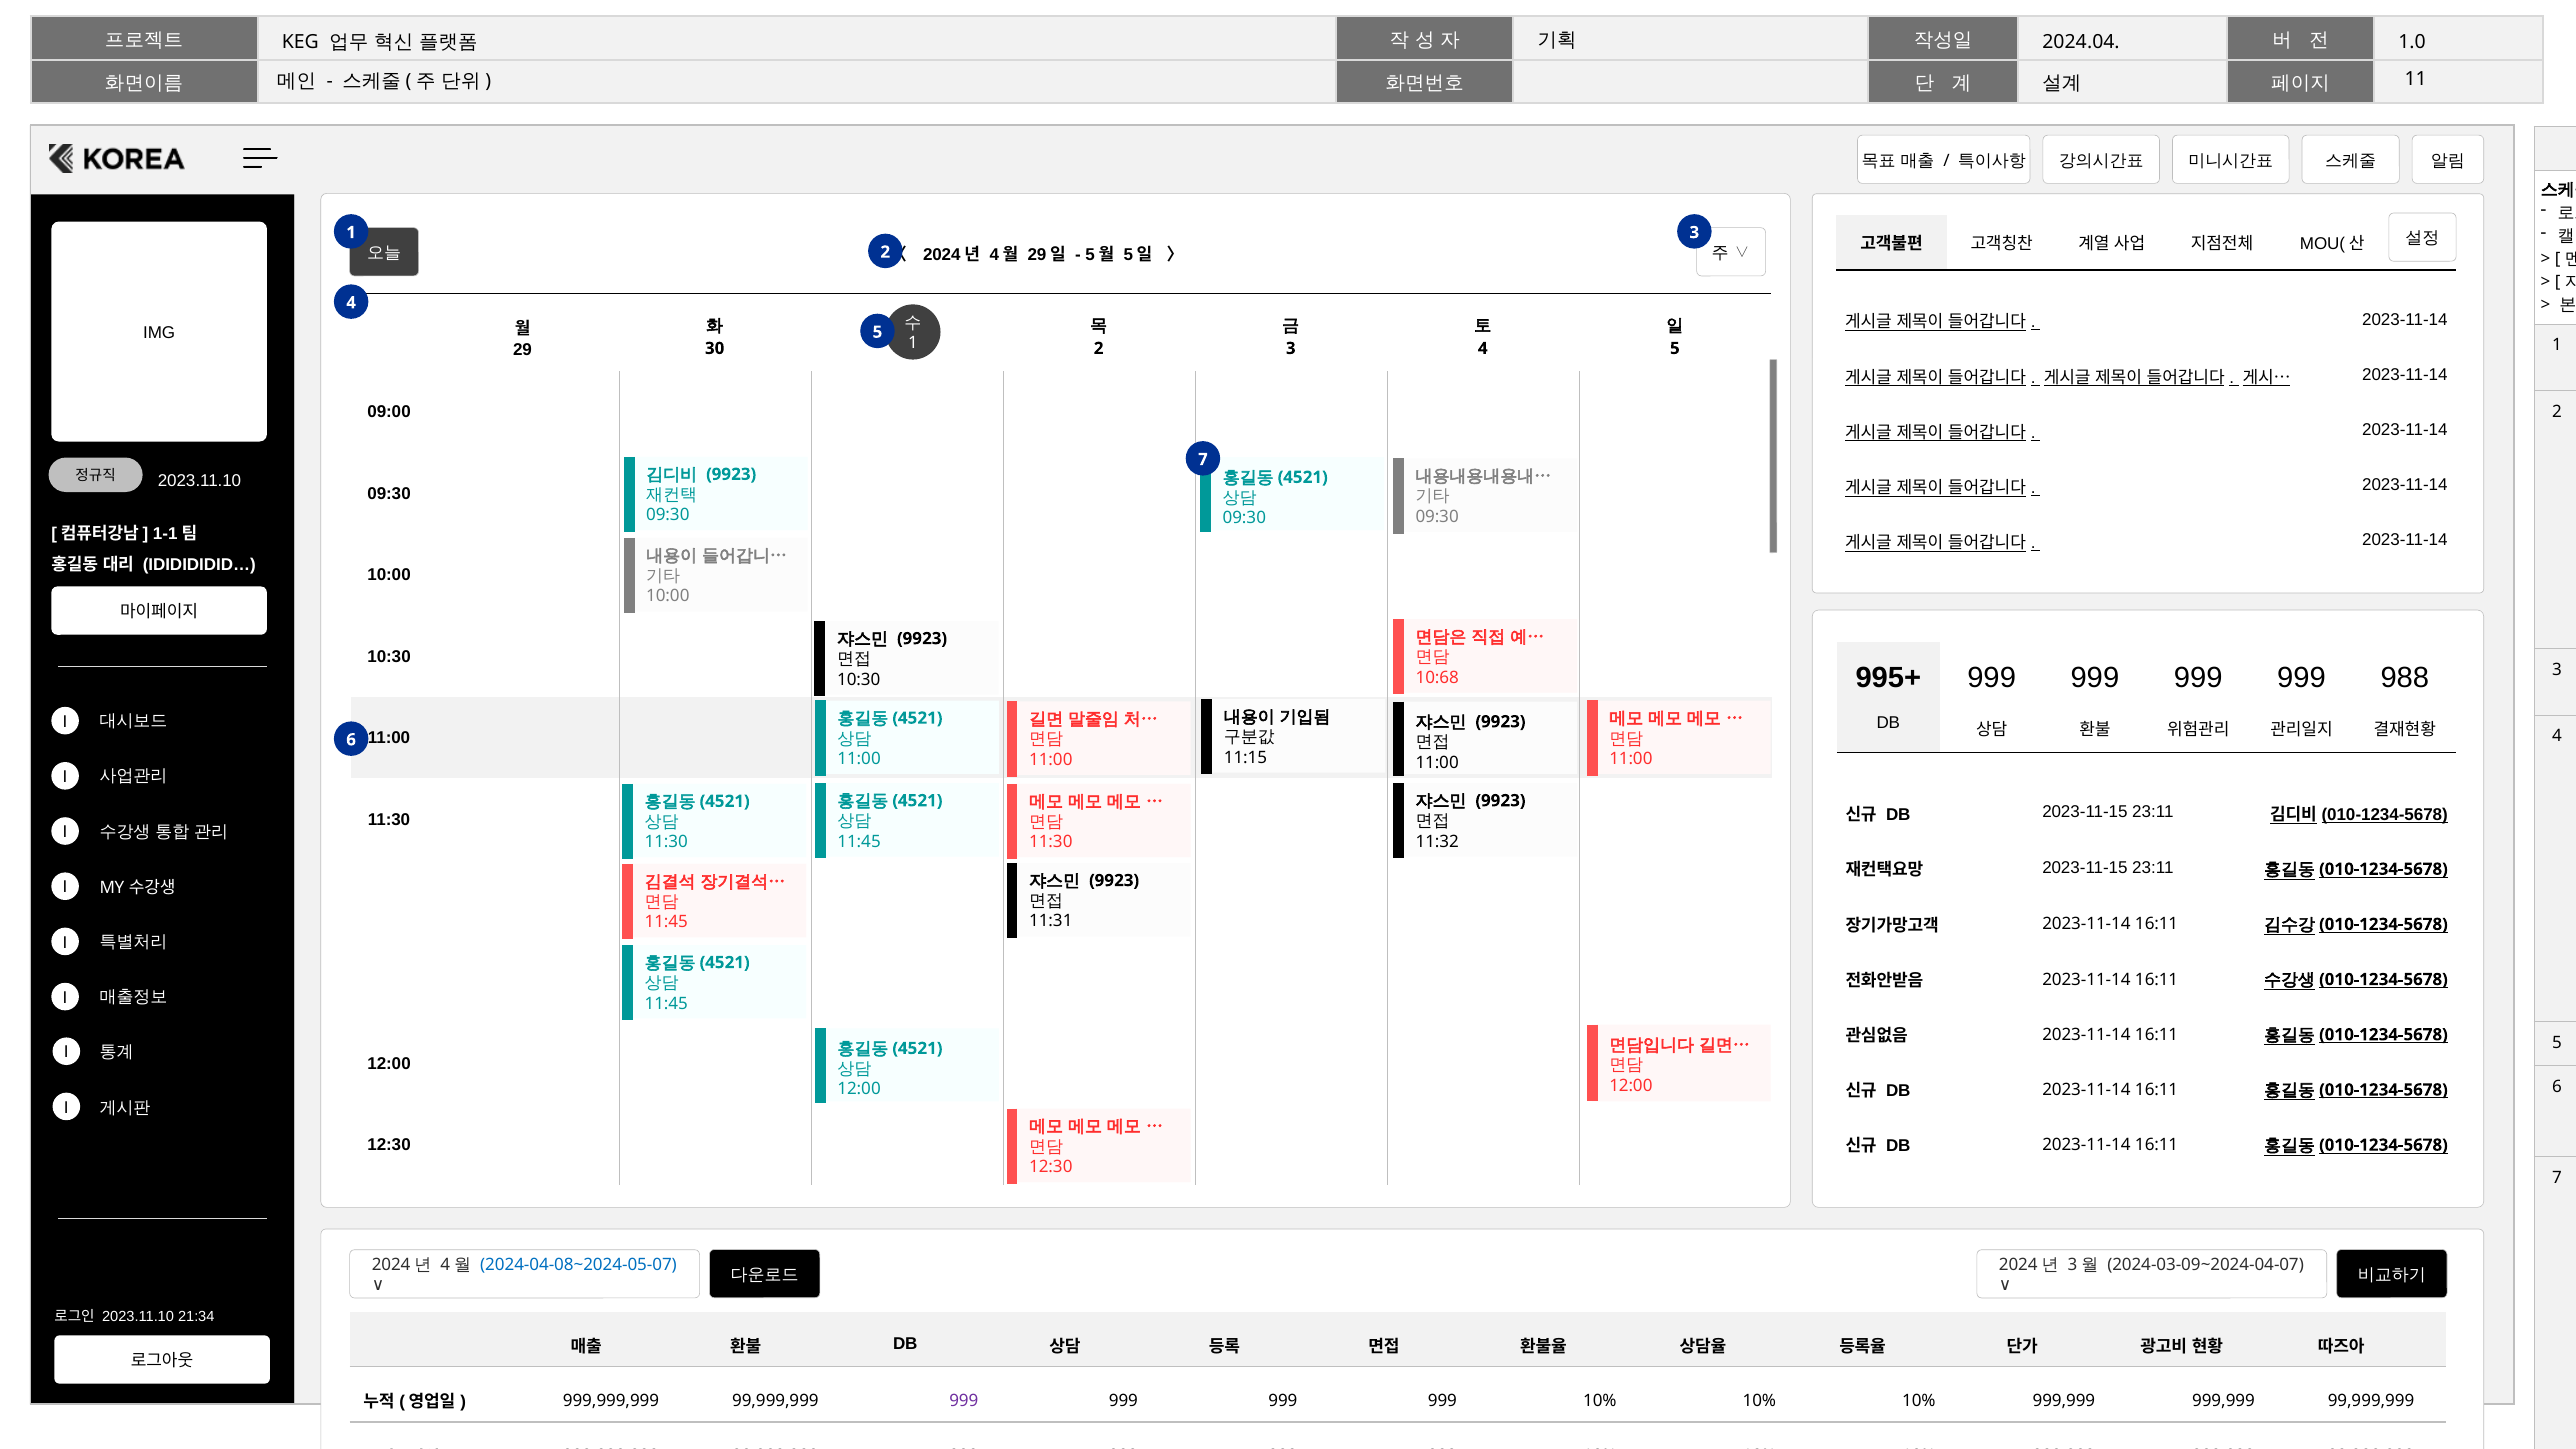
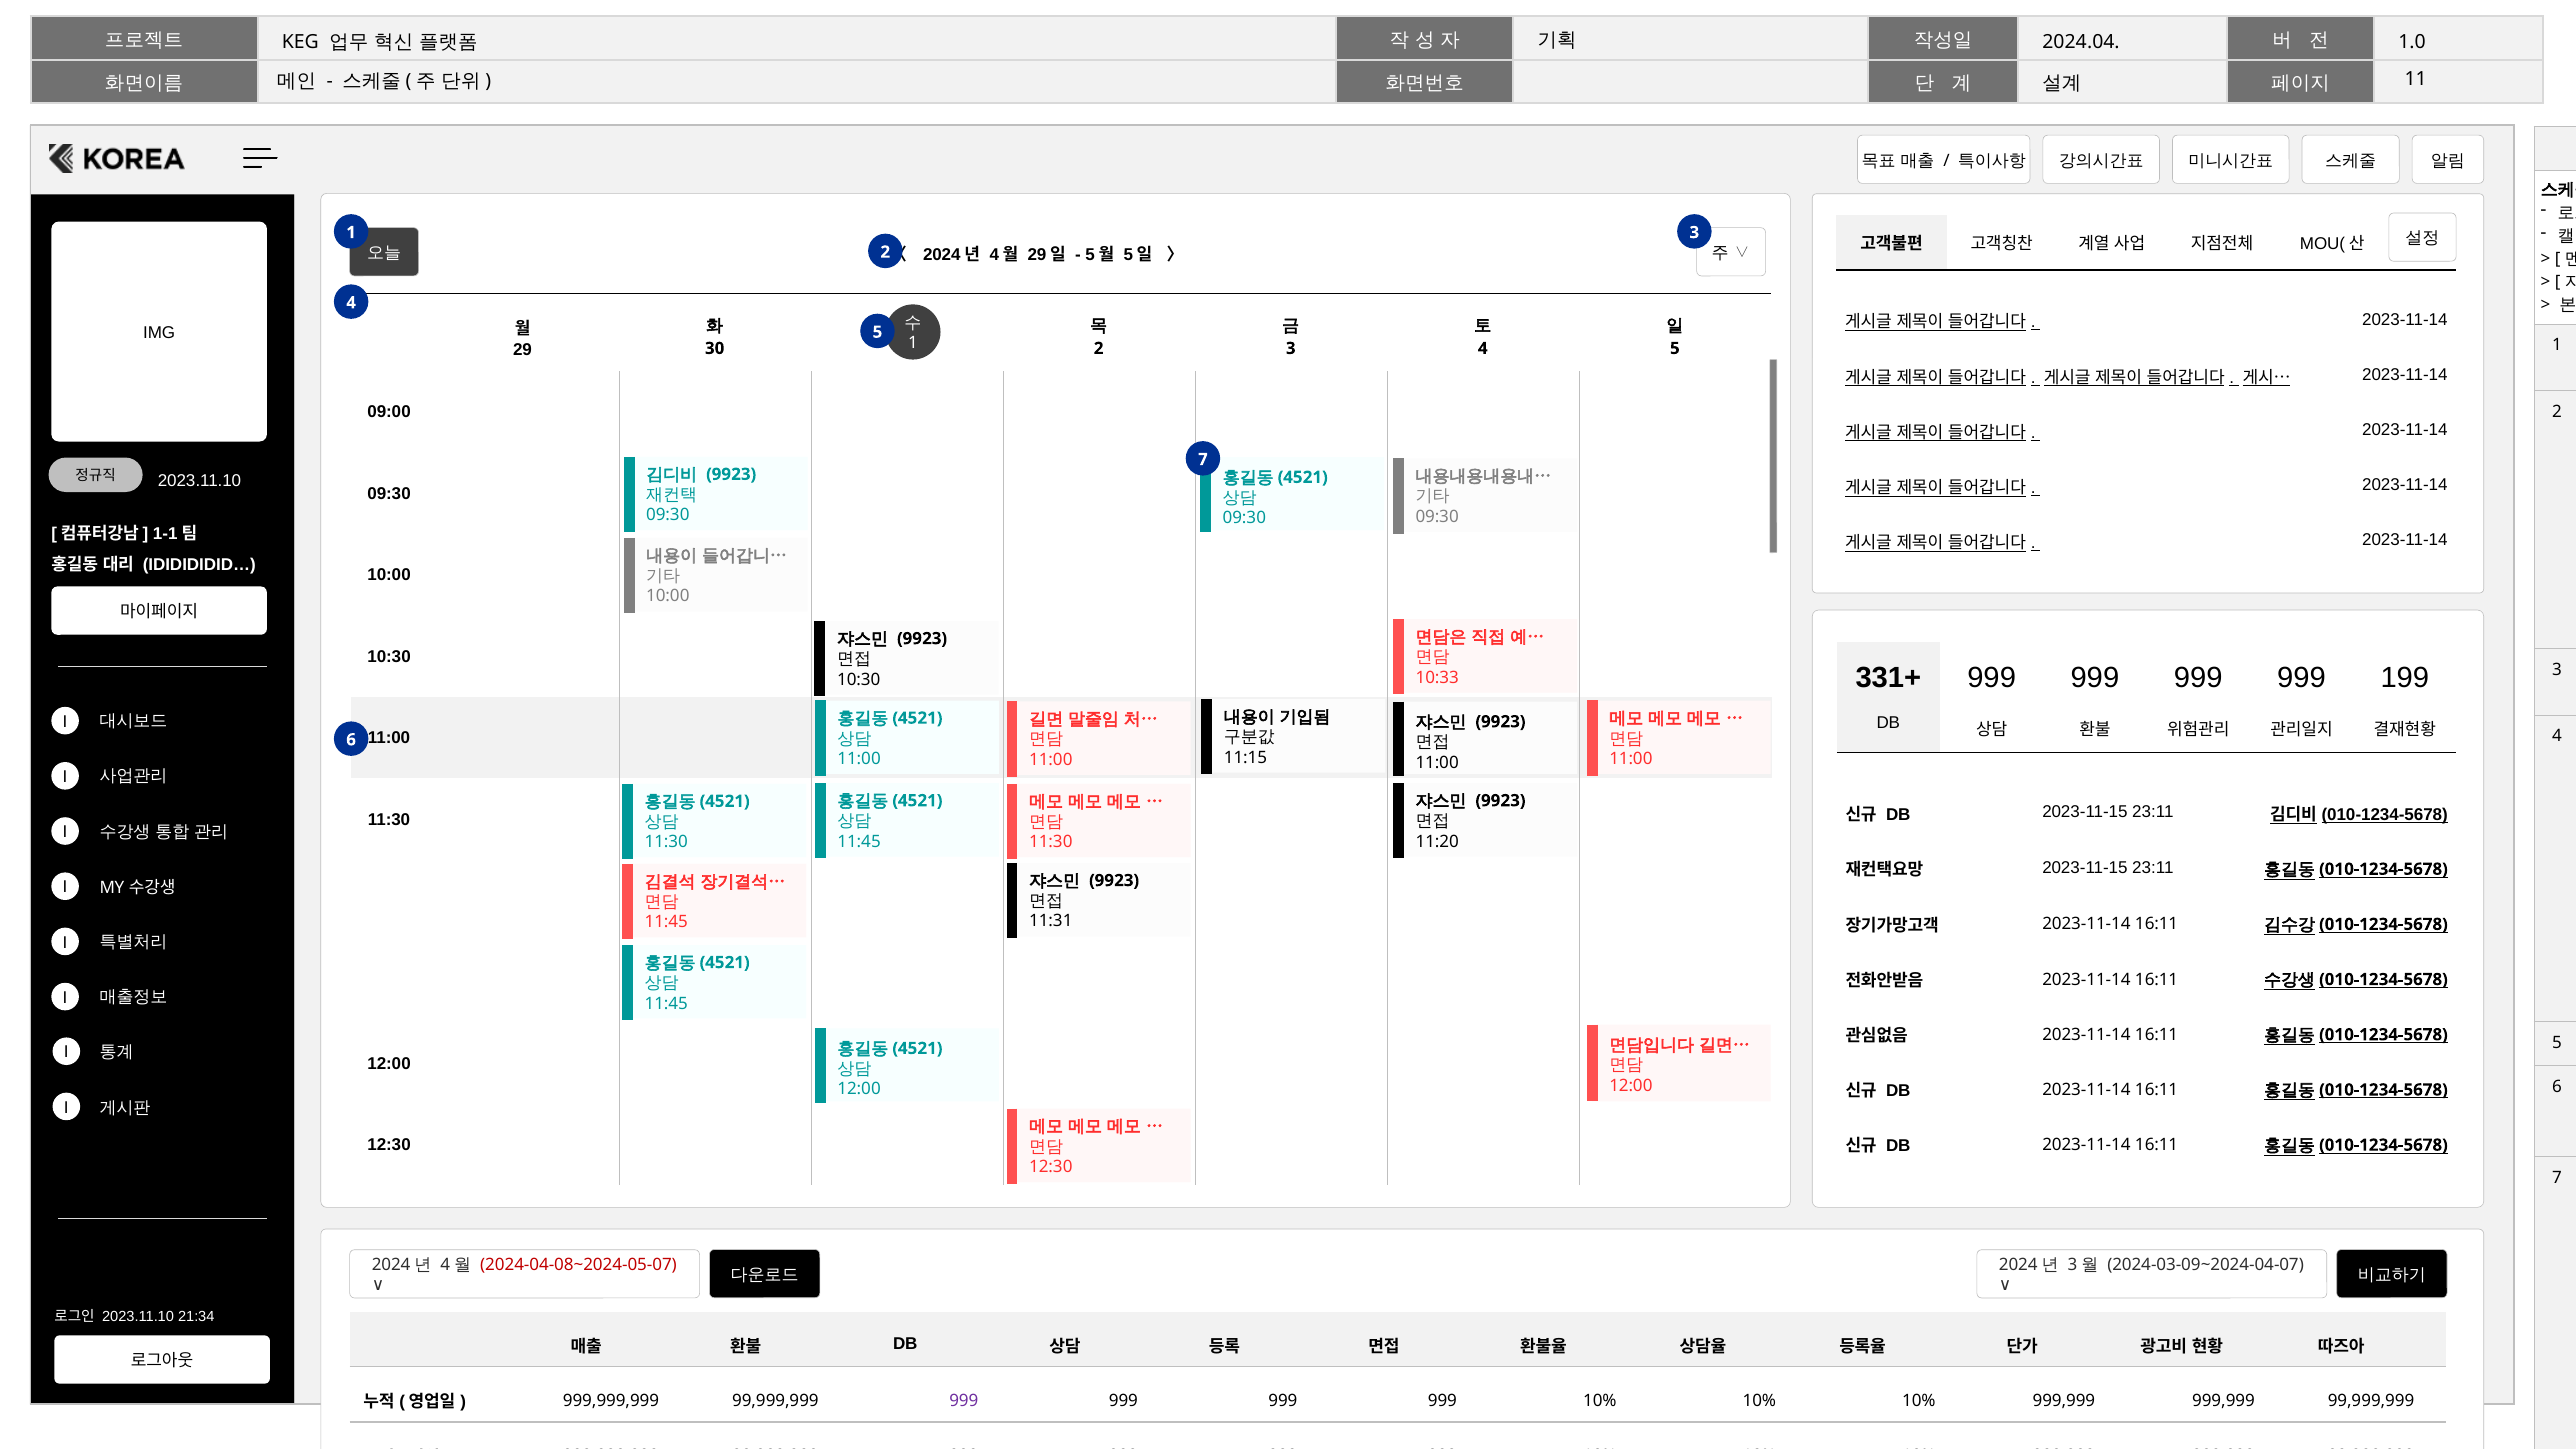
995+: 995+ -> 331+ (1888, 678)
988: 988 -> 199 (2405, 678)
10:68: 10:68 -> 10:33 (1437, 677)
11:32: 11:32 -> 11:20 (1437, 841)
2024-04-08~2024-05-07 colour: blue -> red (578, 1265)
